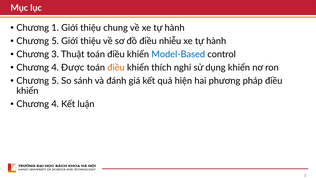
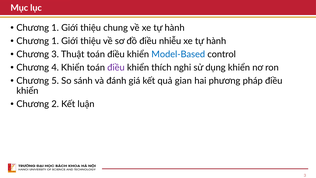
5: 5 -> 1 (55, 41)
4 Được: Được -> Khiển (73, 68)
điều colour: orange -> purple (116, 68)
hiện: hiện -> gian (183, 81)
4: 4 -> 2 (55, 104)
